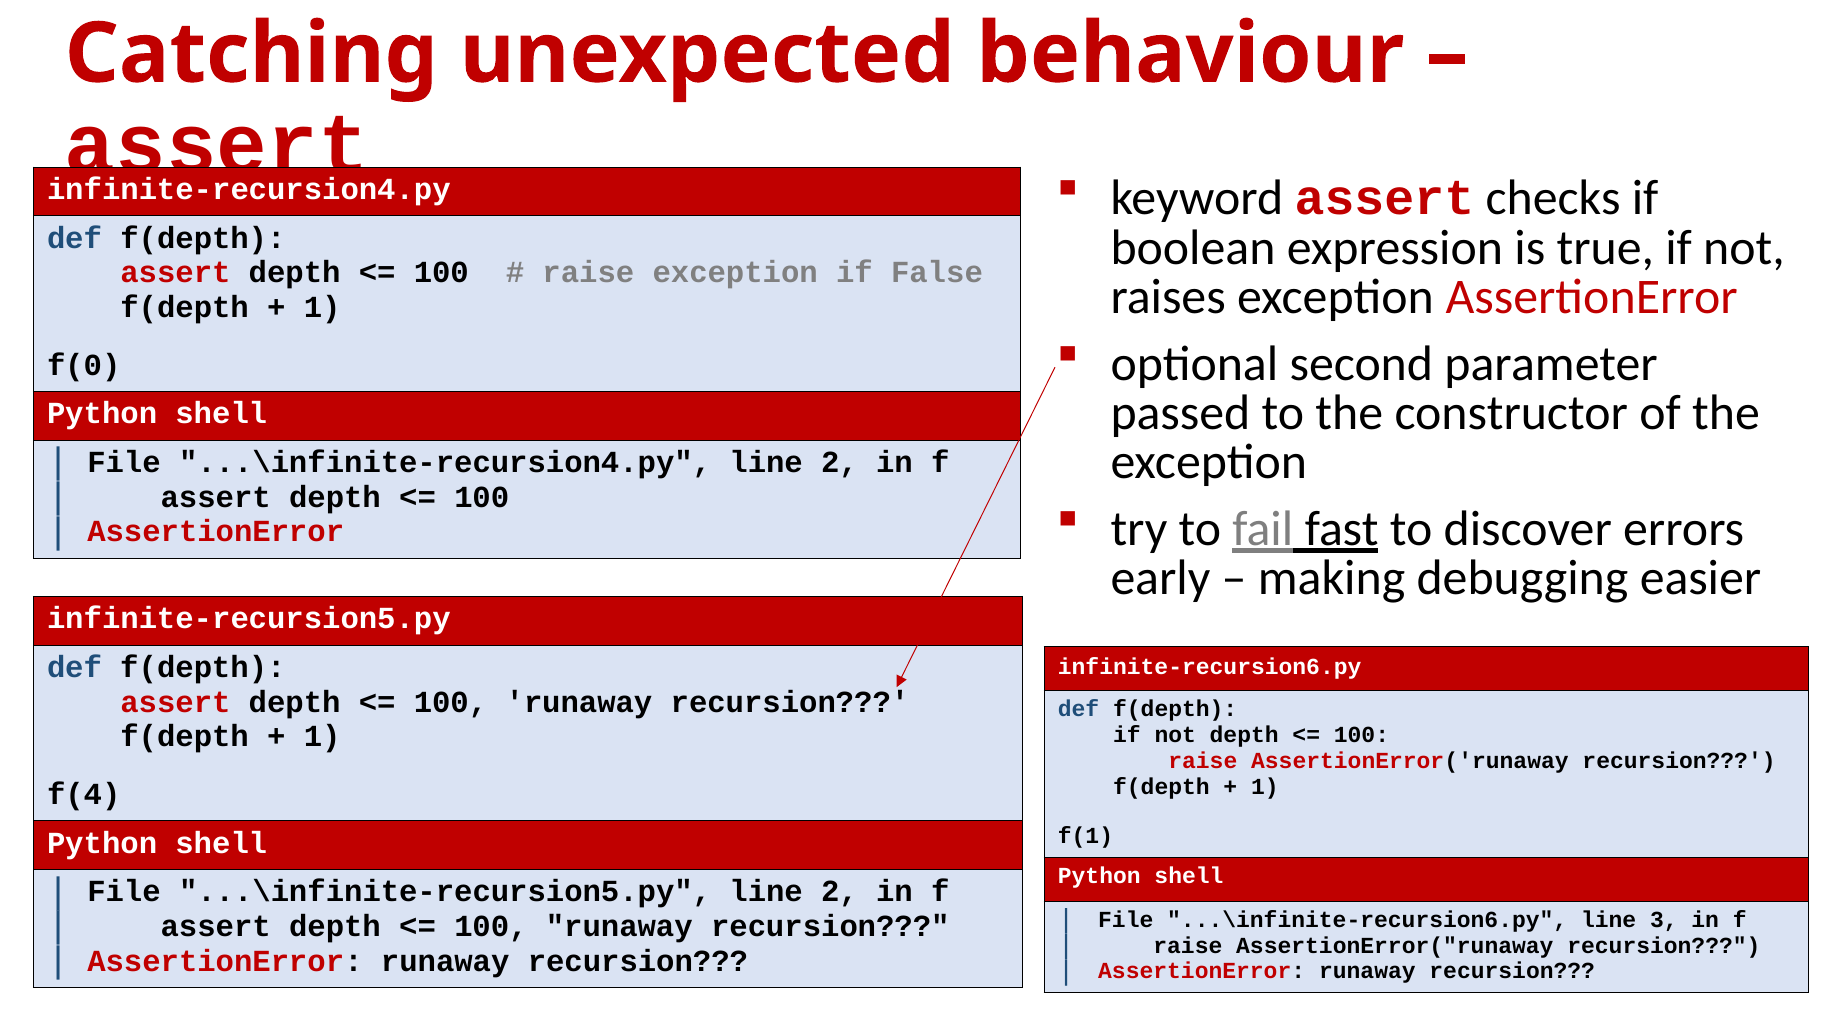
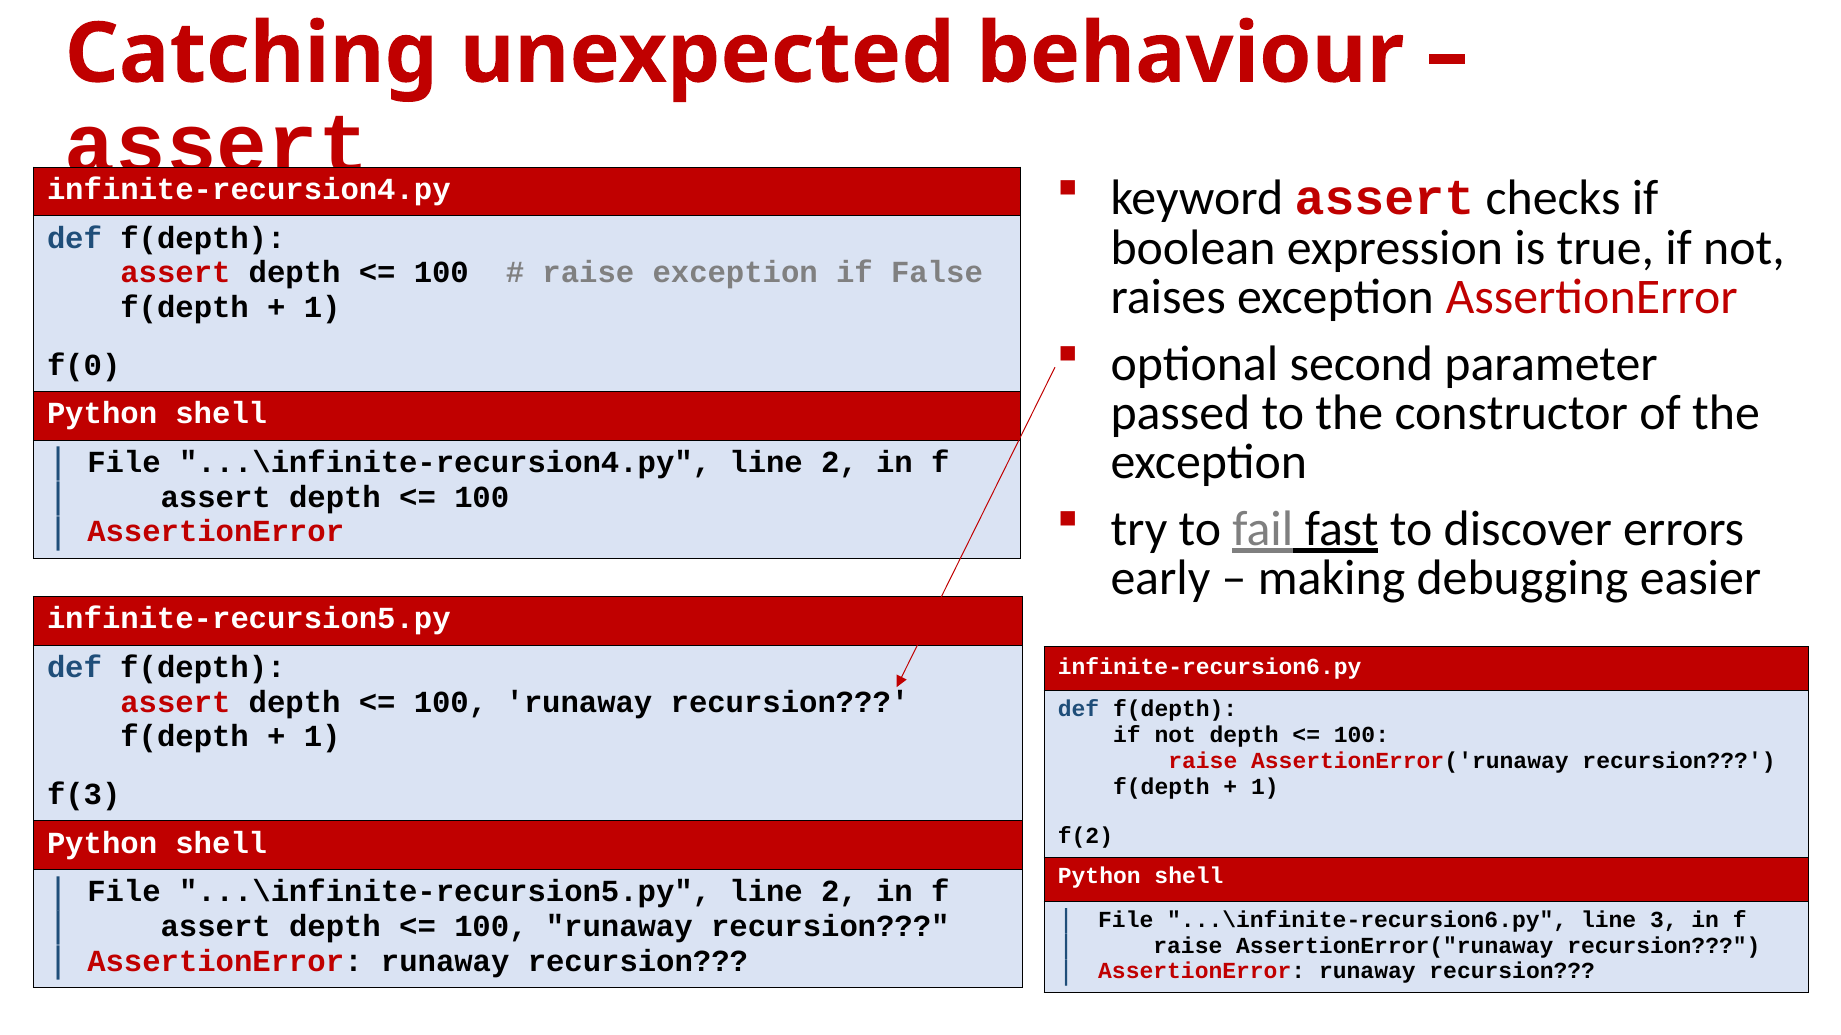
f(4: f(4 -> f(3 (84, 795)
f(1: f(1 -> f(2 (1085, 836)
